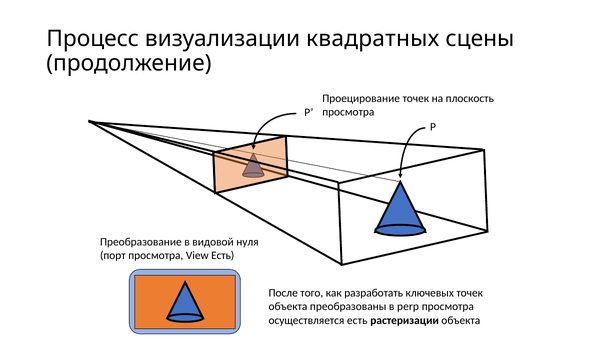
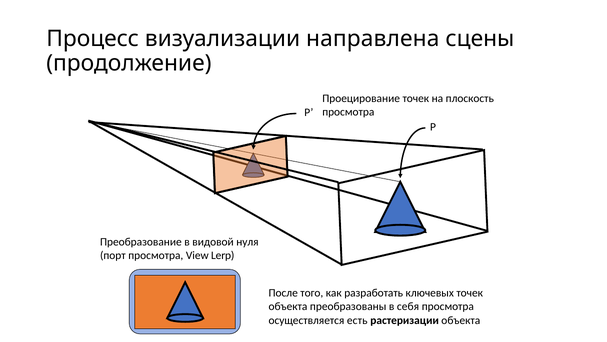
квадратных: квадратных -> направлена (373, 39)
View Есть: Есть -> Lerp (223, 255)
perp: perp -> себя (408, 306)
